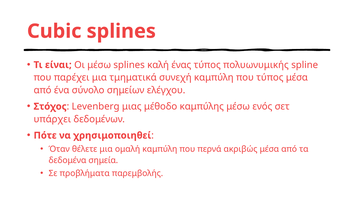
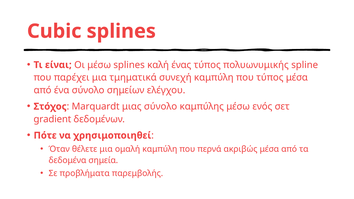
Levenberg: Levenberg -> Marquardt (96, 107)
μιας μέθοδο: μέθοδο -> σύνολο (161, 107)
υπάρχει: υπάρχει -> gradient (52, 119)
